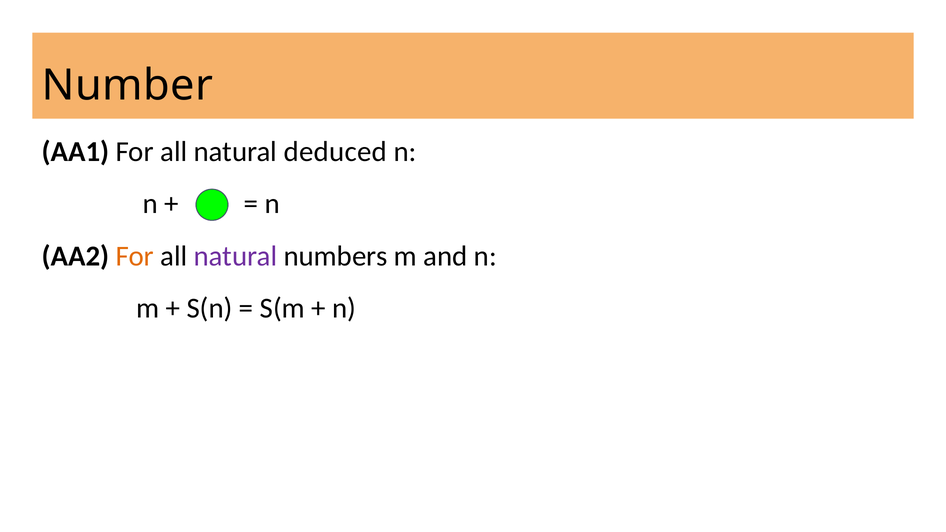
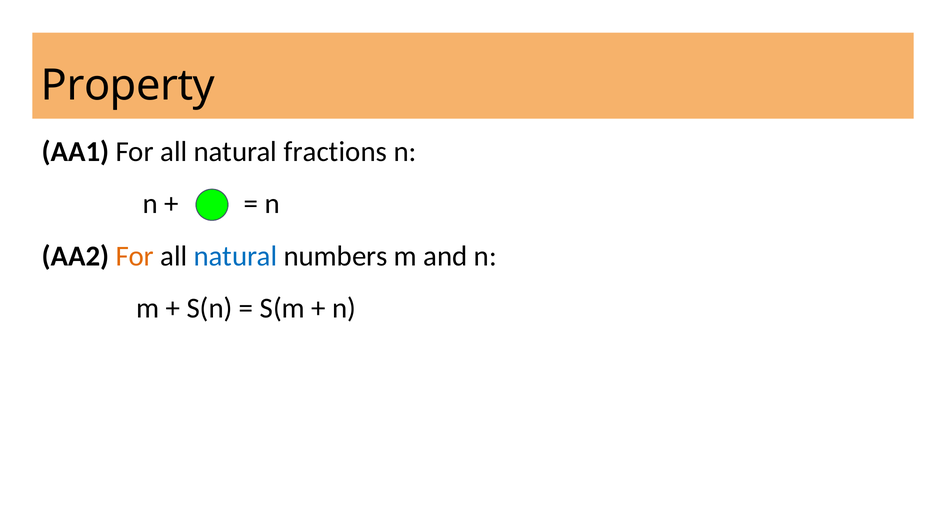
Number: Number -> Property (128, 86)
deduced: deduced -> fractions (335, 152)
natural colour: purple -> blue (236, 256)
